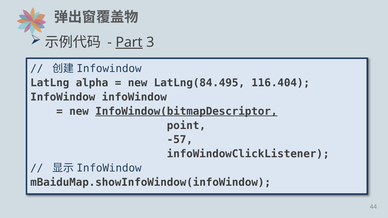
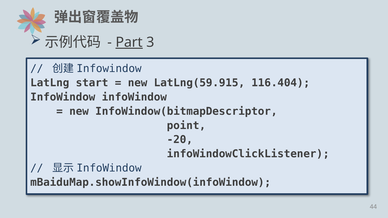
alpha: alpha -> start (92, 83)
LatLng(84.495: LatLng(84.495 -> LatLng(59.915 (199, 83)
InfoWindow(bitmapDescriptor underline: present -> none (186, 111)
-57: -57 -> -20 (180, 140)
